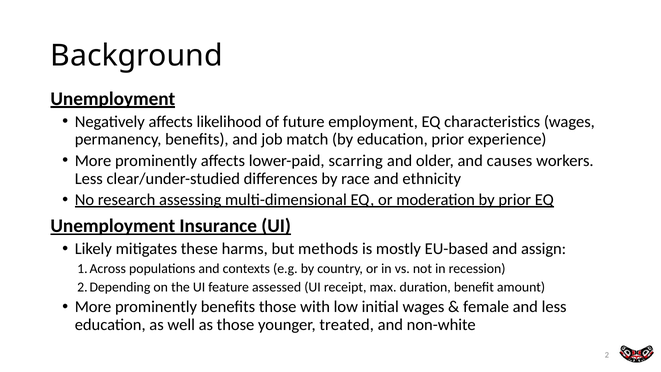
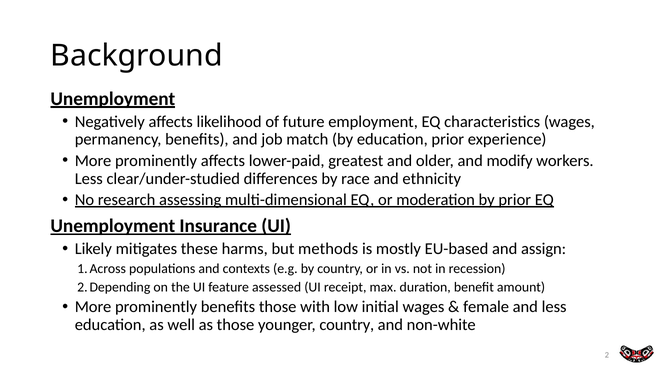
scarring: scarring -> greatest (356, 161)
causes: causes -> modify (510, 161)
younger treated: treated -> country (347, 324)
